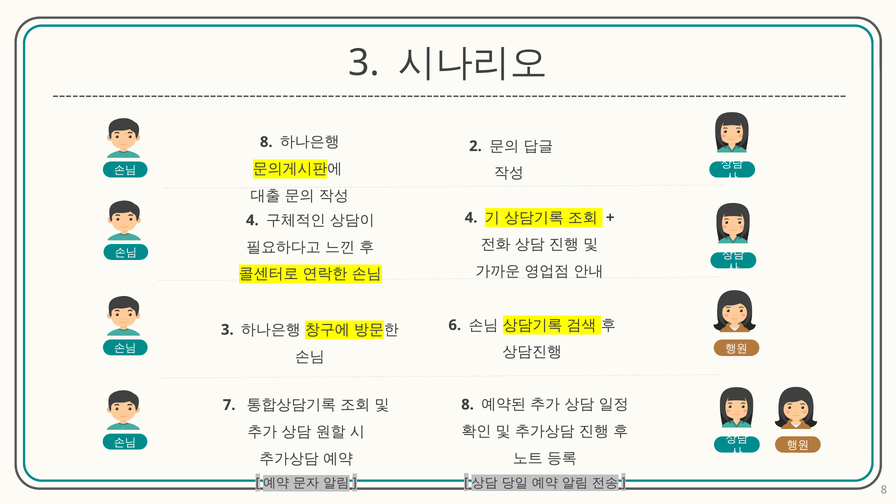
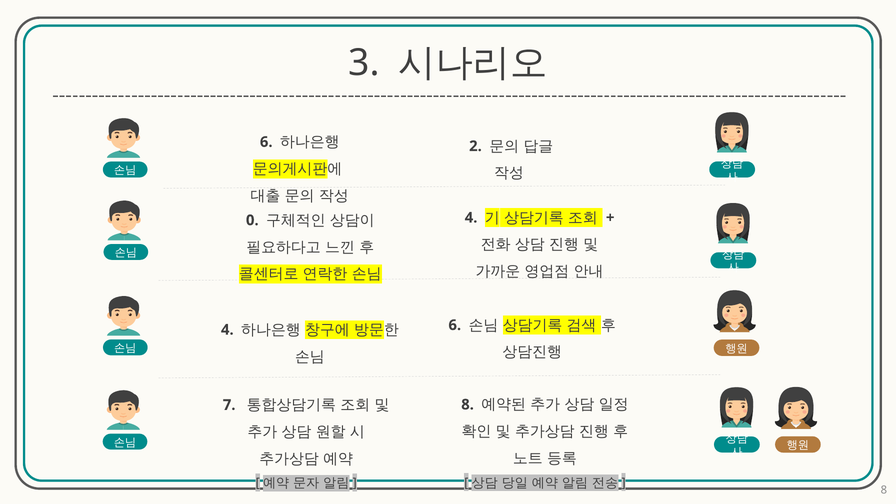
8: 8 -> 6 (266, 142)
4: 4 -> 0 (252, 220)
3: 3 -> 4 (227, 330)
